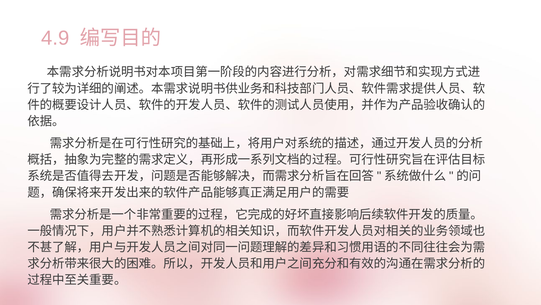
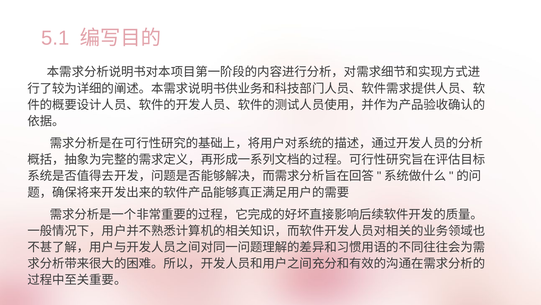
4.9: 4.9 -> 5.1 (55, 38)
